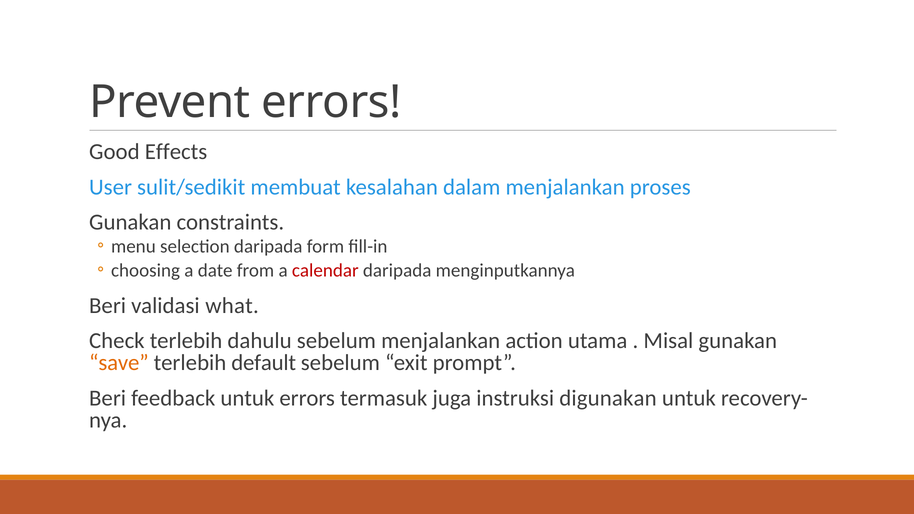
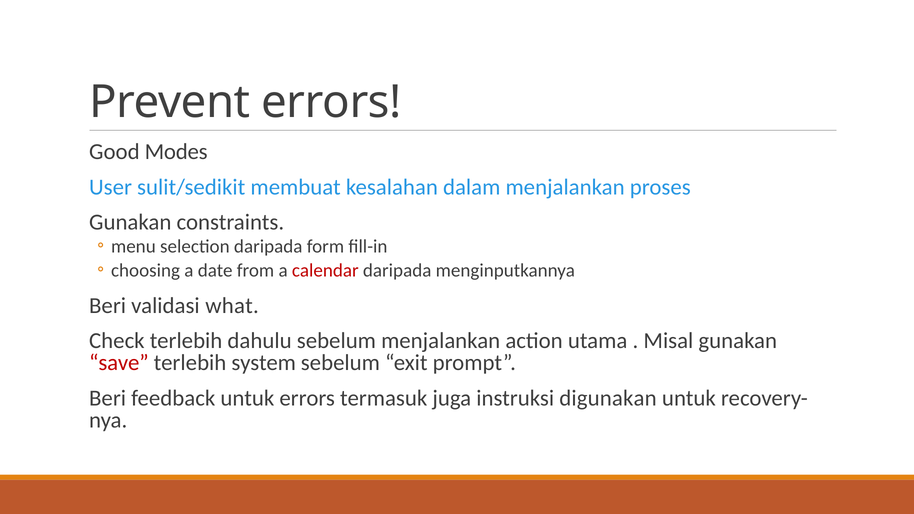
Effects: Effects -> Modes (176, 152)
save colour: orange -> red (119, 363)
default: default -> system (264, 363)
